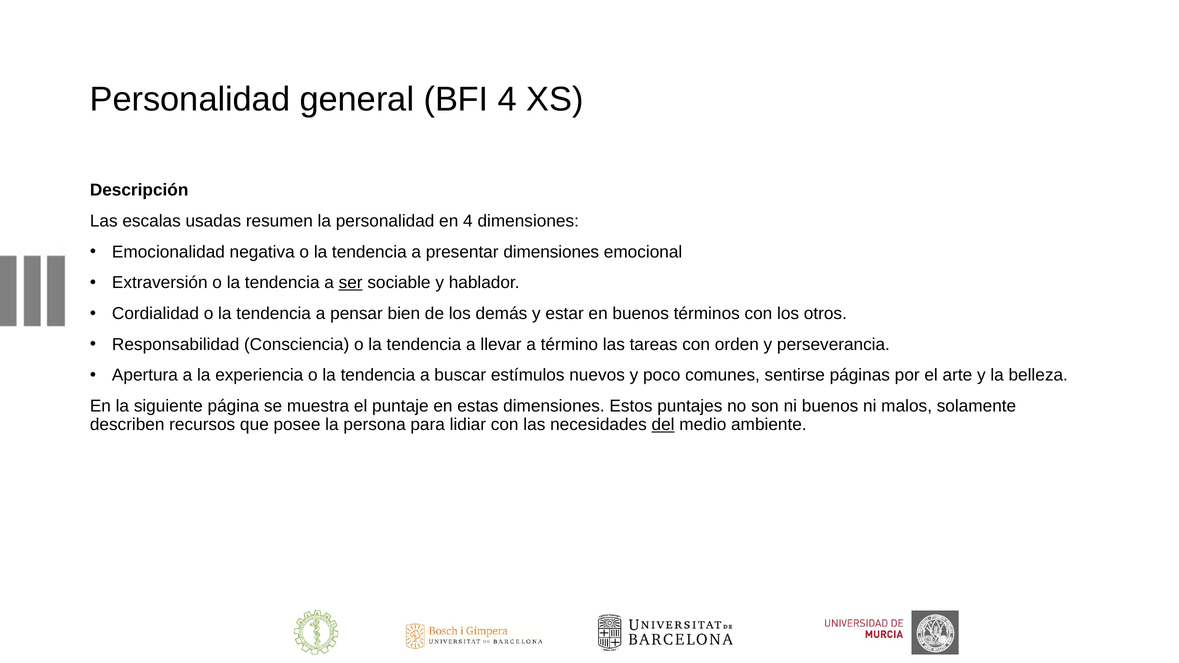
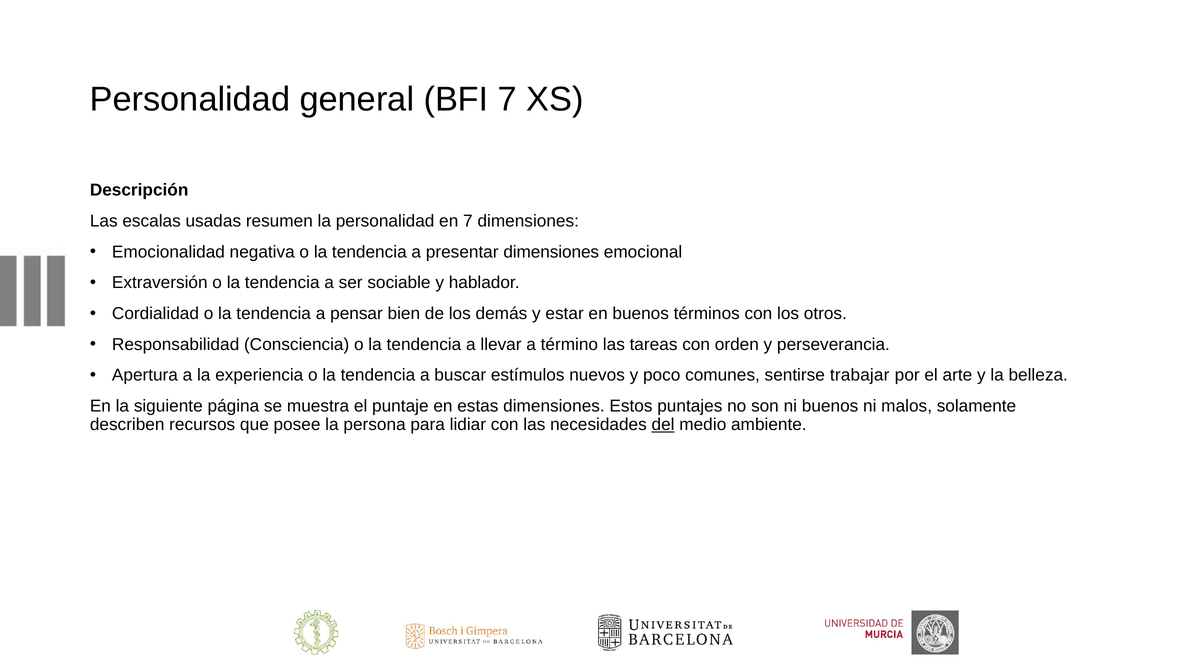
BFI 4: 4 -> 7 (507, 99)
en 4: 4 -> 7 (468, 221)
ser underline: present -> none (351, 283)
páginas: páginas -> trabajar (860, 375)
